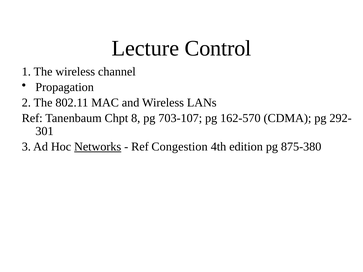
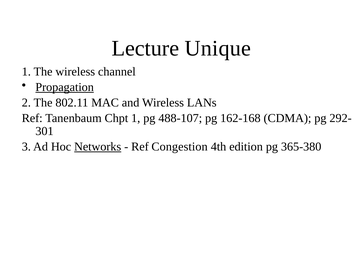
Control: Control -> Unique (218, 48)
Propagation underline: none -> present (65, 87)
Chpt 8: 8 -> 1 (136, 118)
703-107: 703-107 -> 488-107 (180, 118)
162-570: 162-570 -> 162-168 (240, 118)
875-380: 875-380 -> 365-380 (301, 147)
